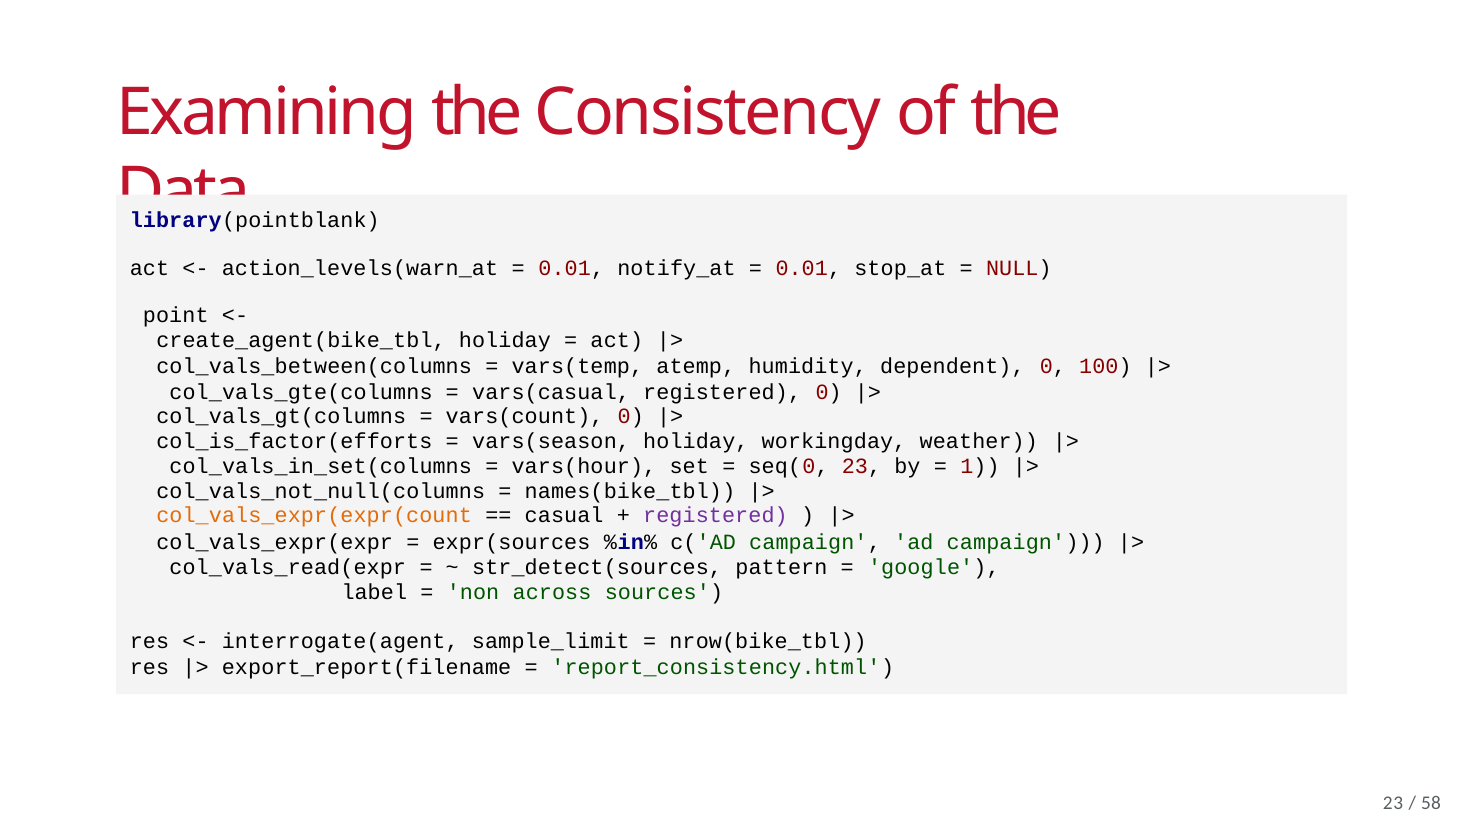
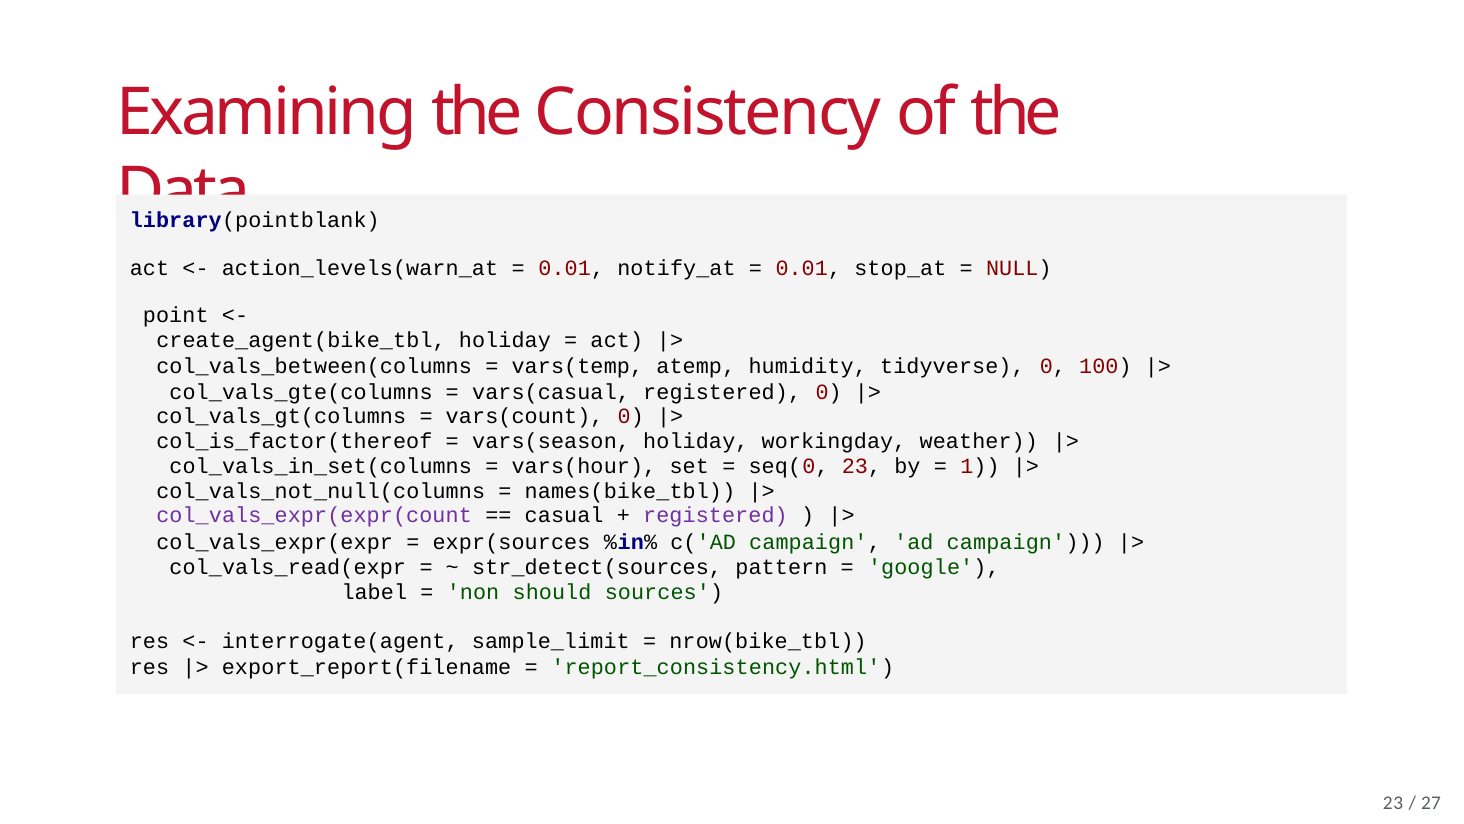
dependent: dependent -> tidyverse (952, 367)
col_is_factor(efforts: col_is_factor(efforts -> col_is_factor(thereof (294, 441)
col_vals_expr(expr(count colour: orange -> purple (314, 516)
across: across -> should (552, 592)
58: 58 -> 27 (1431, 803)
